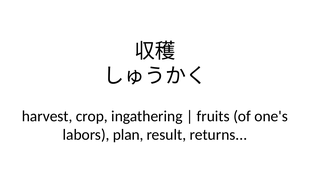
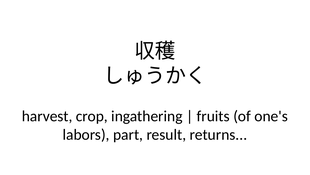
plan: plan -> part (128, 134)
